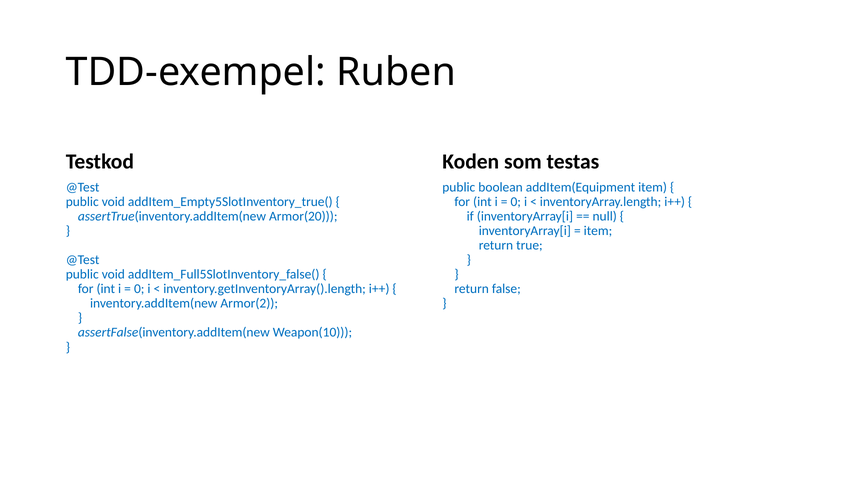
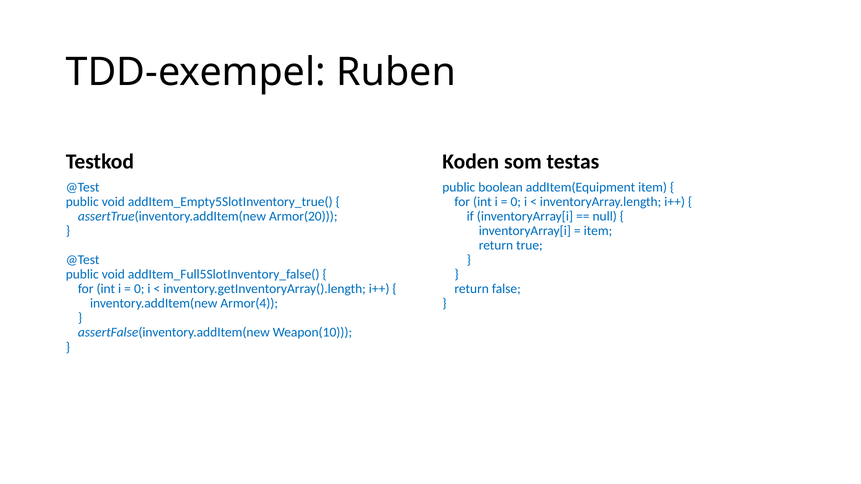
Armor(2: Armor(2 -> Armor(4 (249, 304)
